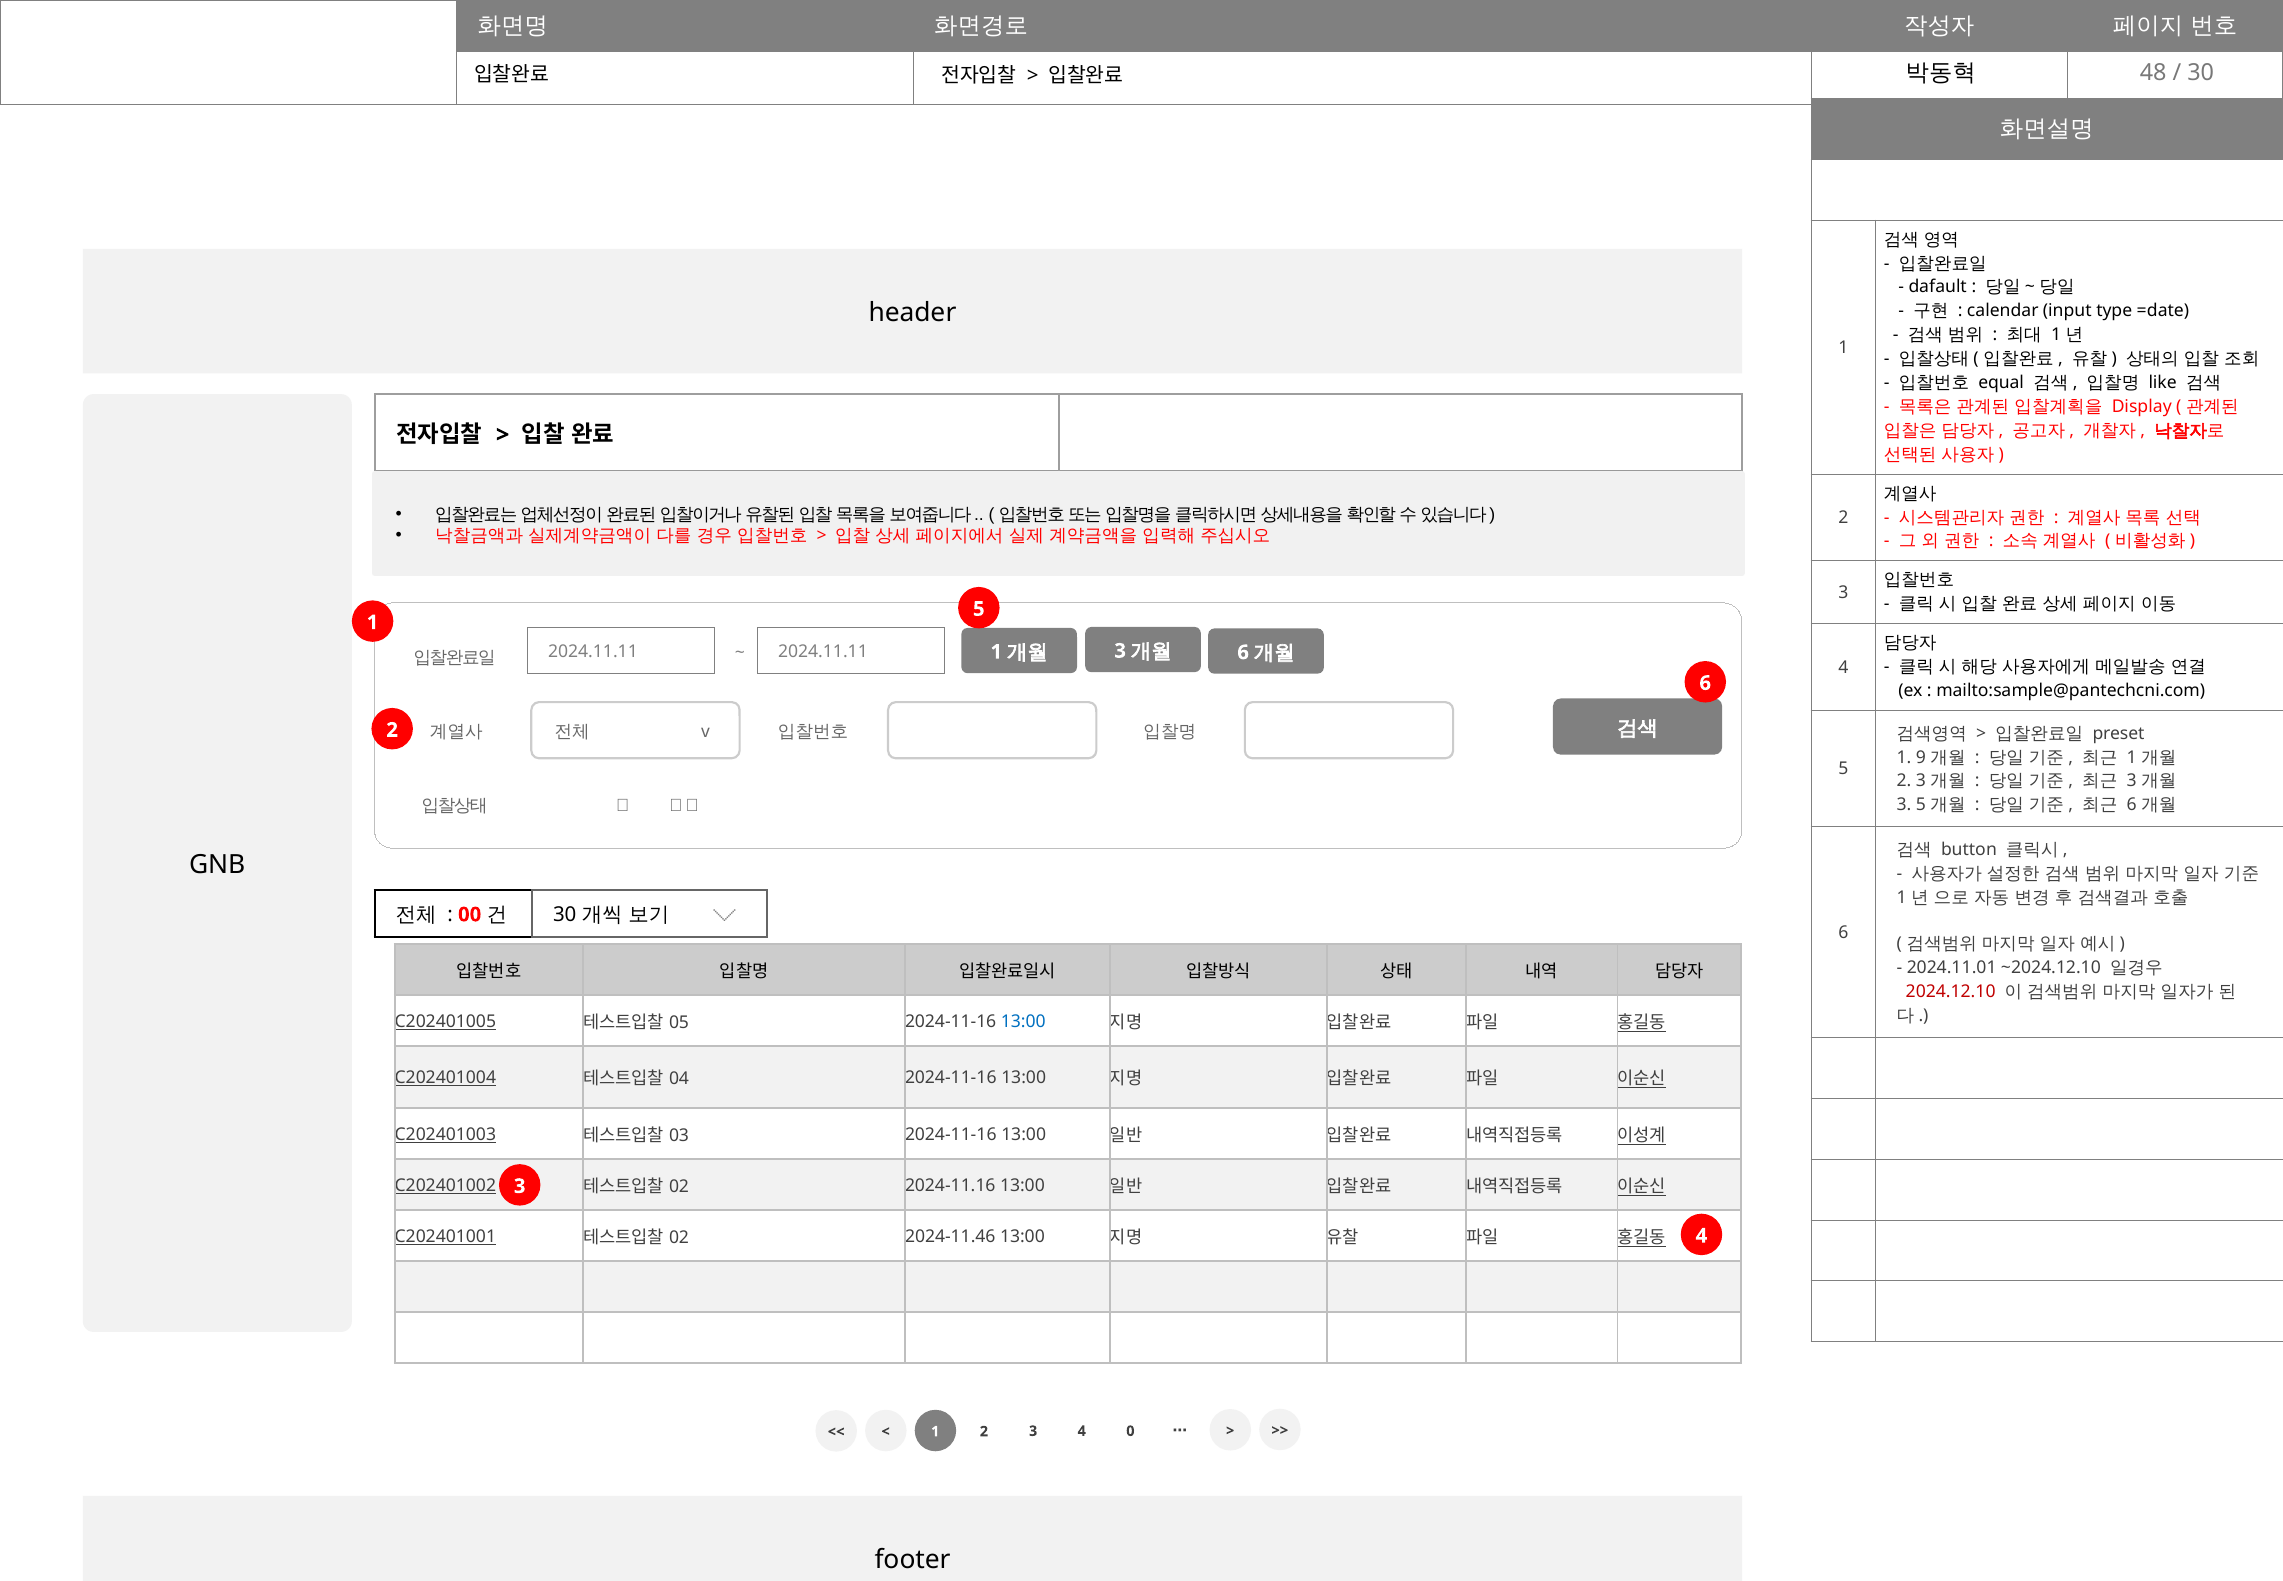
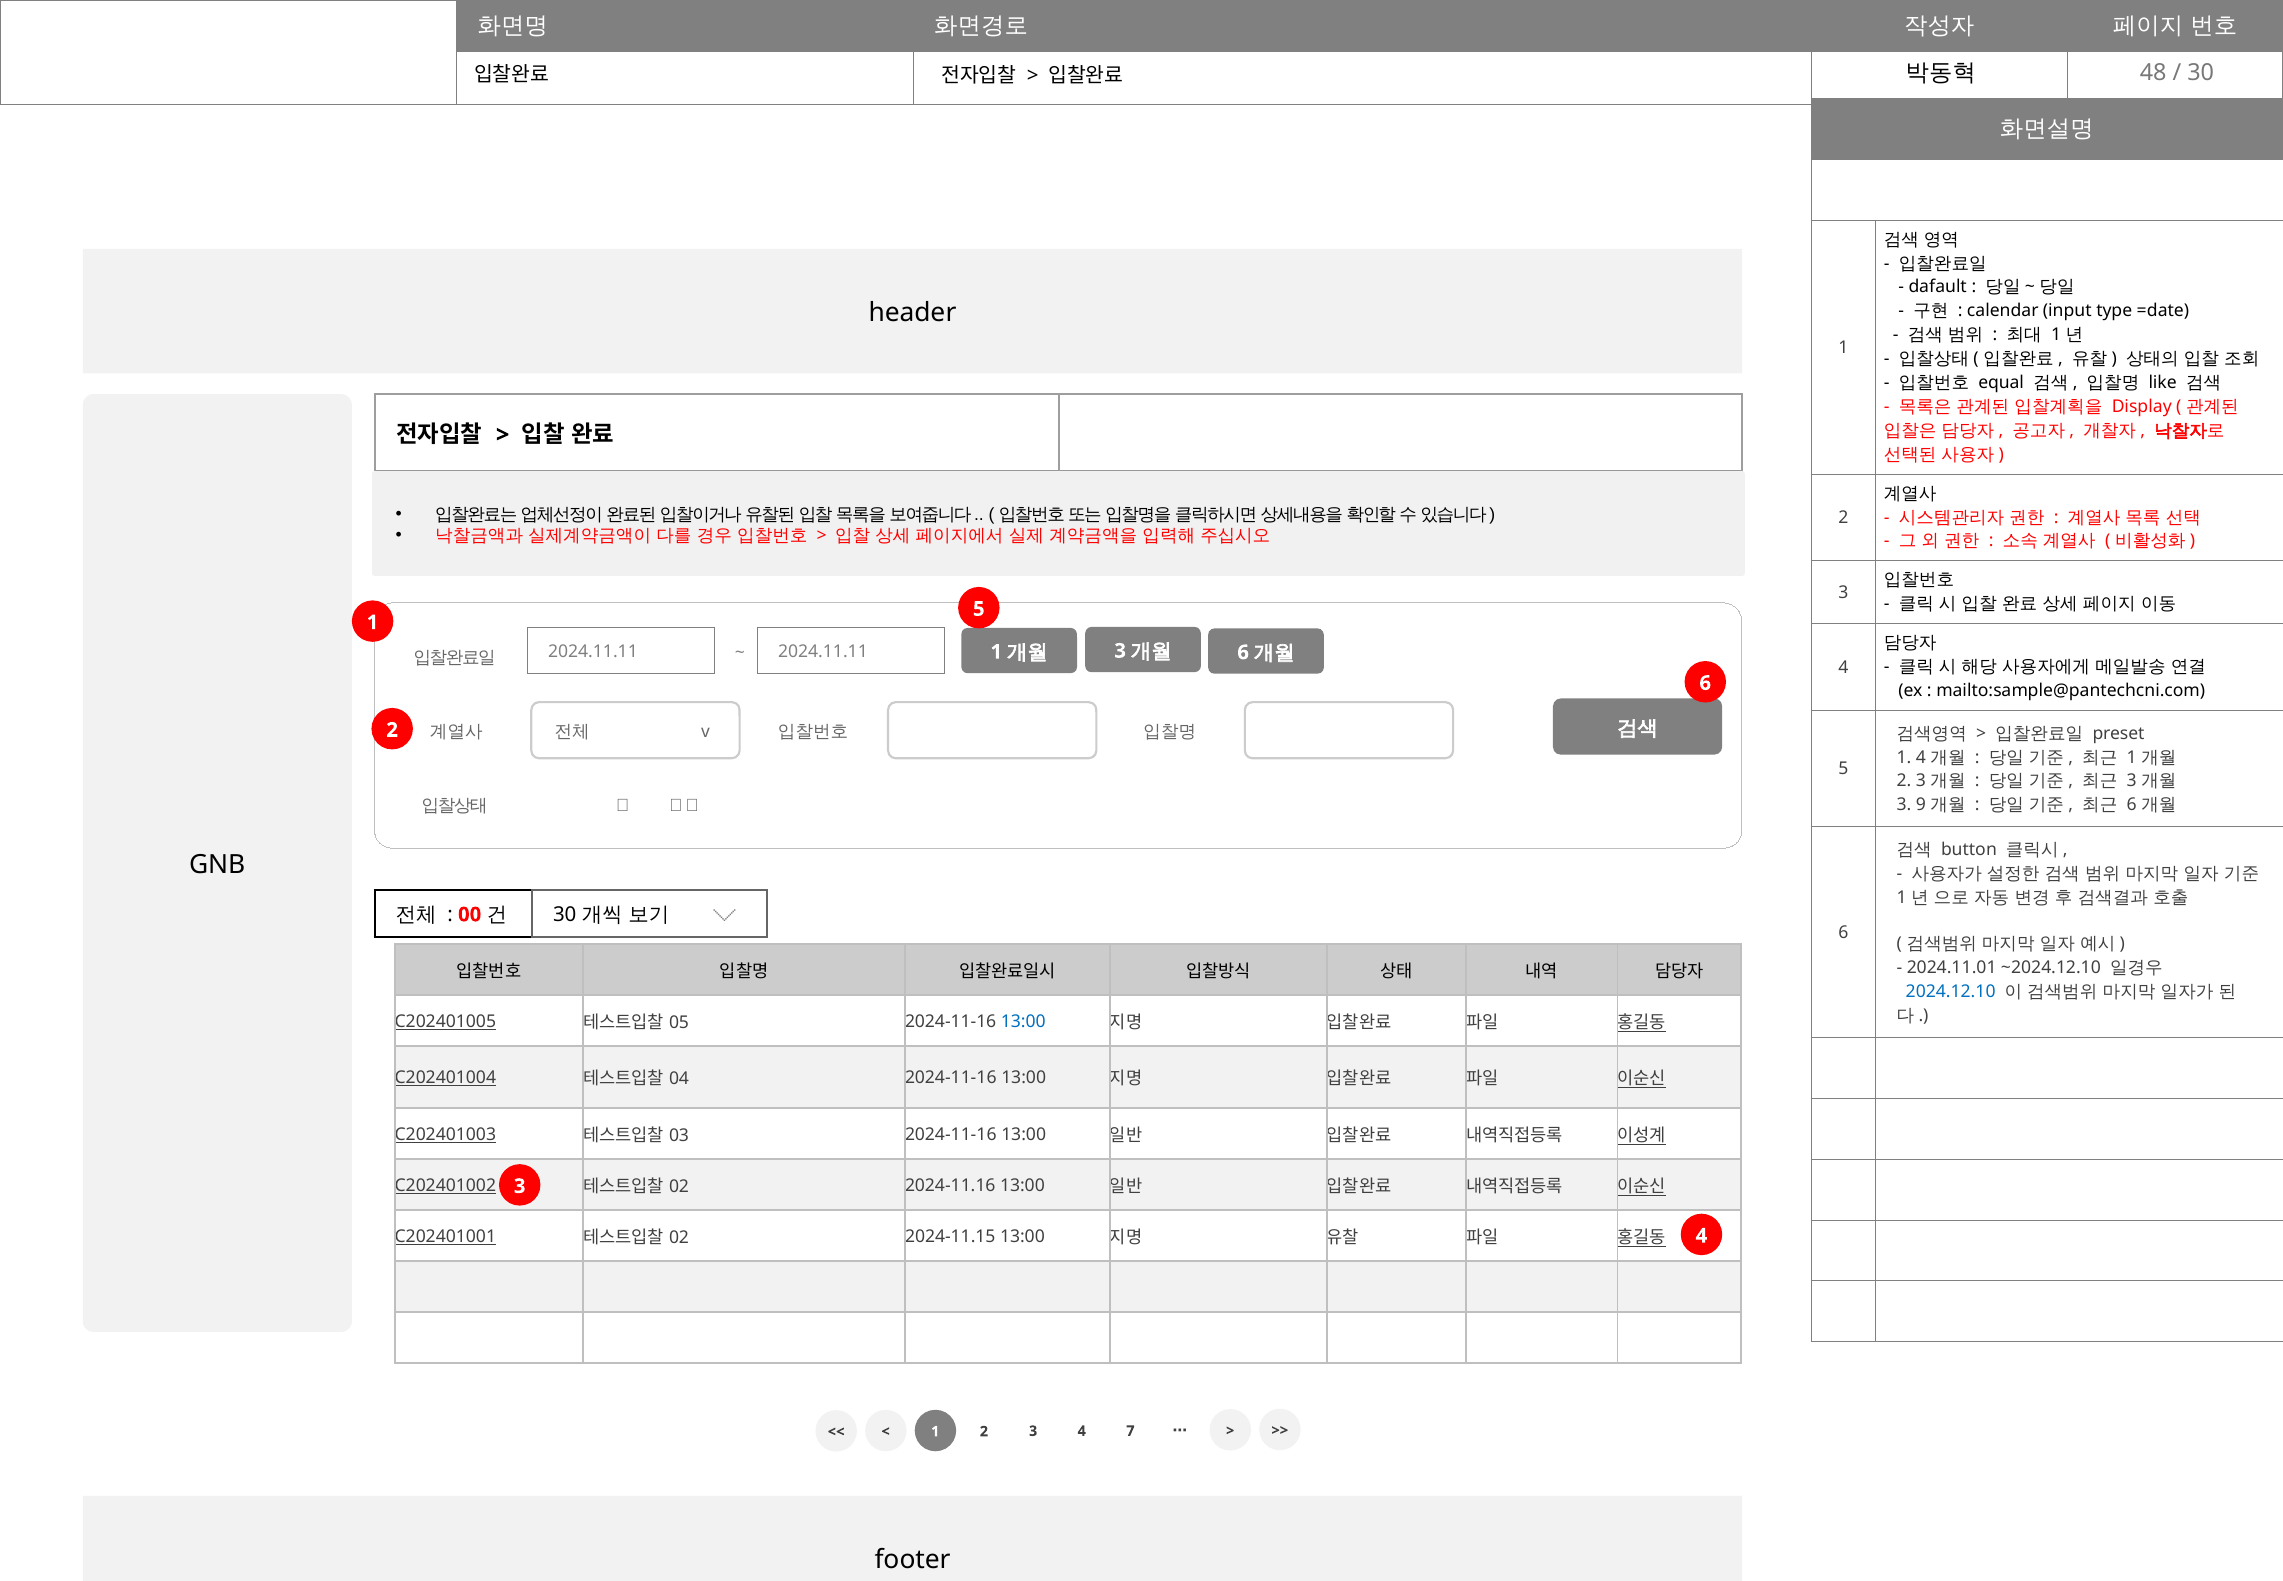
1 9: 9 -> 4 (1921, 757)
3 5: 5 -> 9 (1921, 805)
2024.12.10 colour: red -> blue (1951, 991)
2024-11.46: 2024-11.46 -> 2024-11.15 (950, 1236)
0: 0 -> 7 (1130, 1431)
